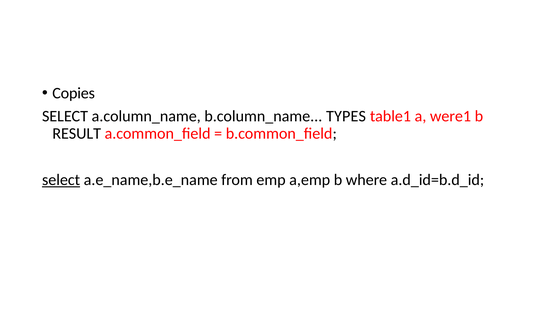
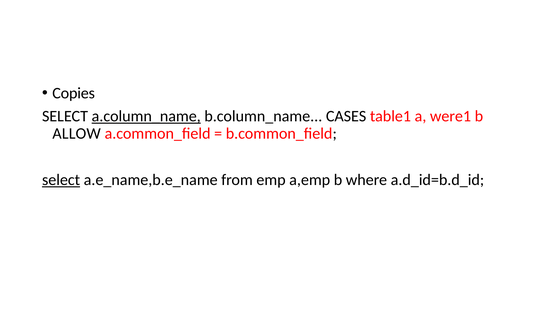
a.column_name underline: none -> present (146, 116)
TYPES: TYPES -> CASES (346, 116)
RESULT: RESULT -> ALLOW (77, 134)
